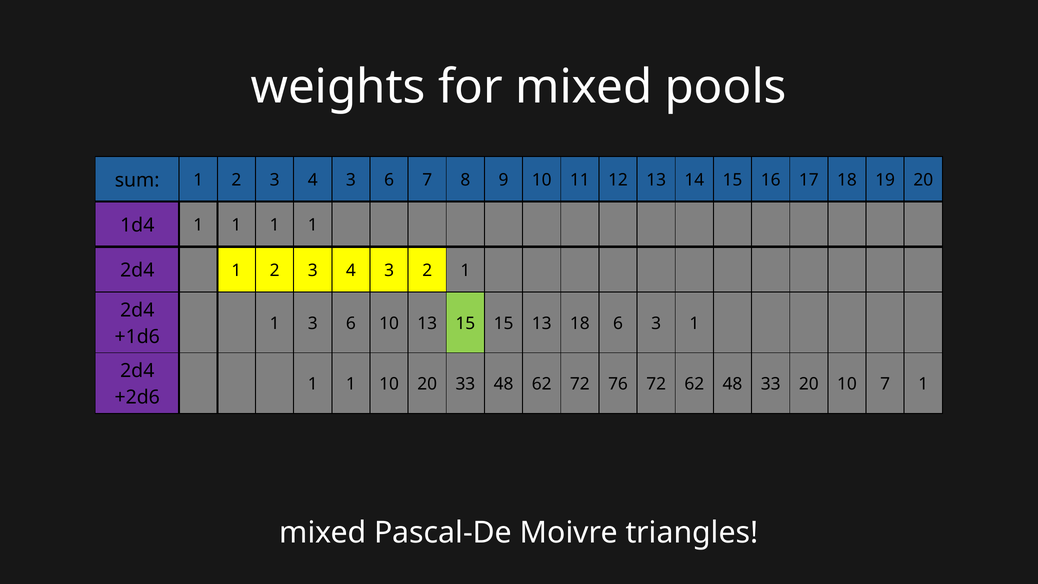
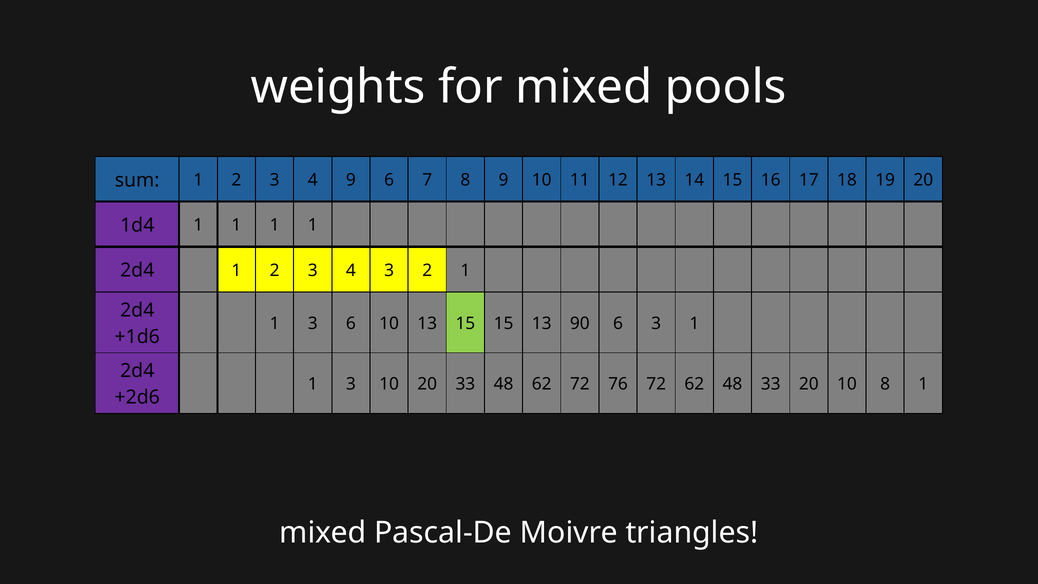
3: 3 -> 9 (351, 180)
13 18: 18 -> 90 (580, 323)
1: 1 -> 3 (351, 384)
10 7: 7 -> 8 (885, 384)
